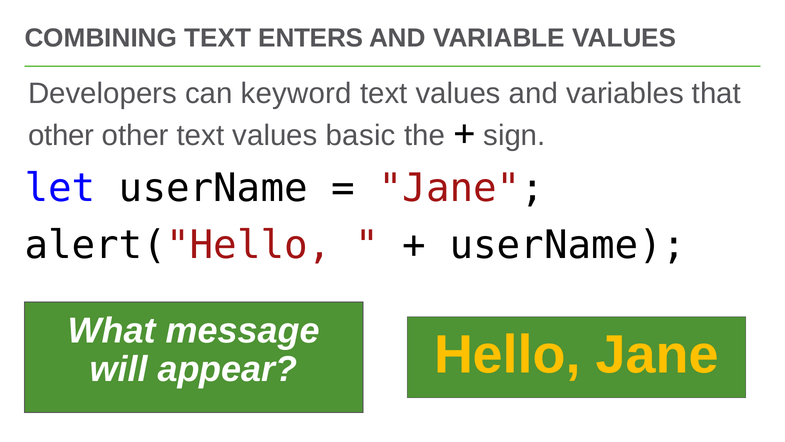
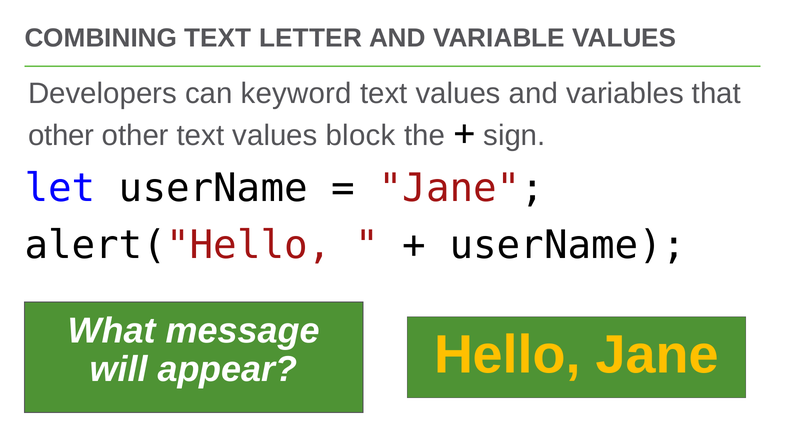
ENTERS: ENTERS -> LETTER (311, 38)
basic: basic -> block (361, 135)
